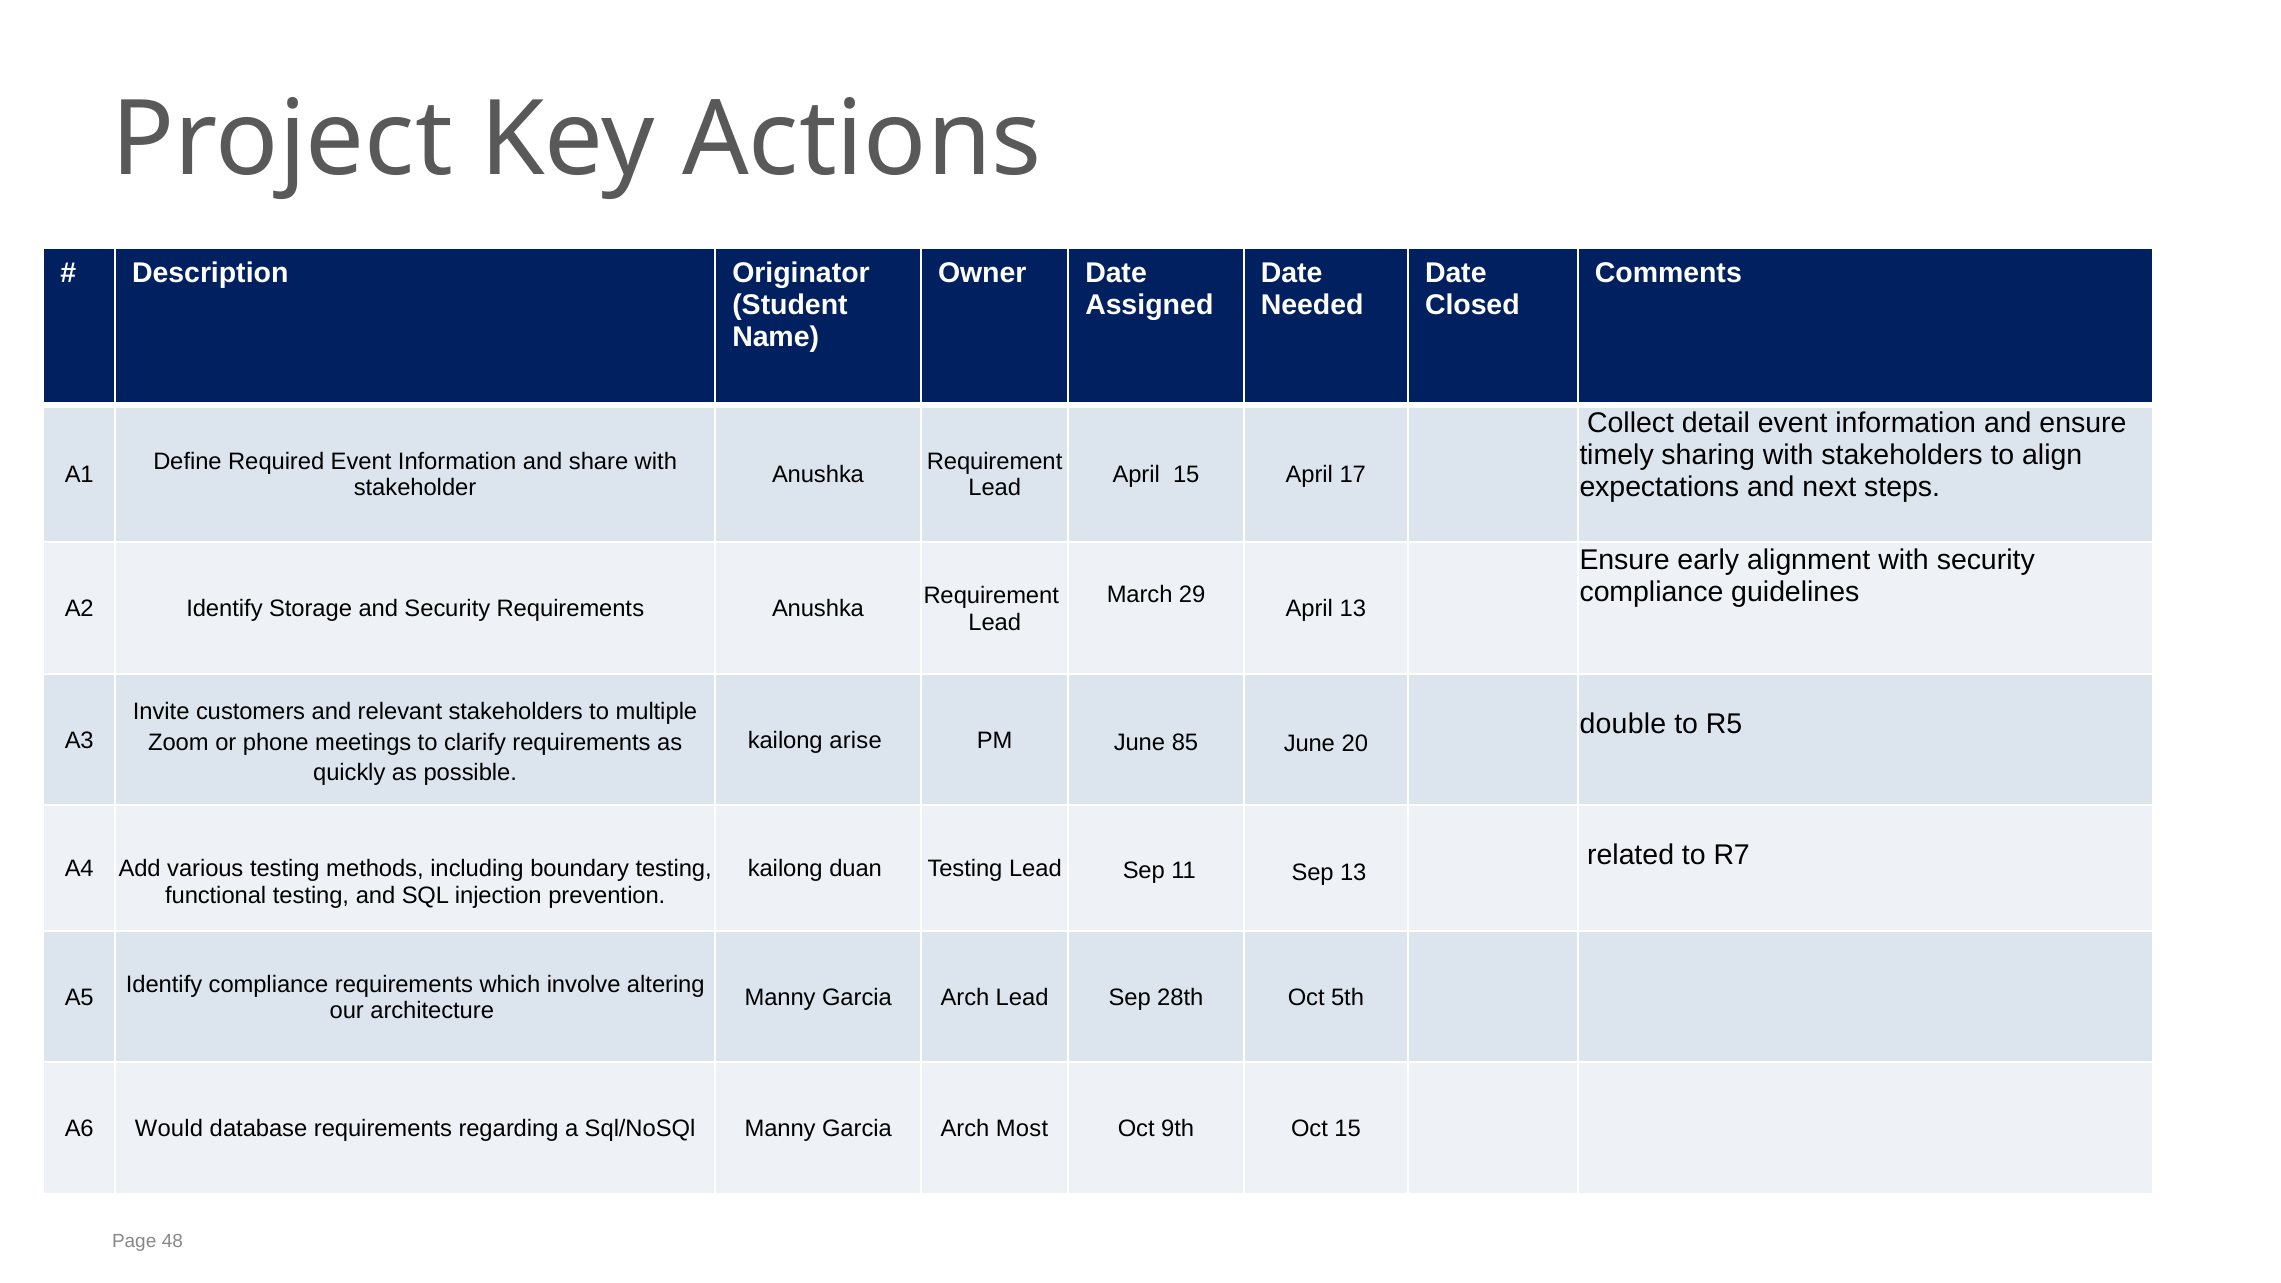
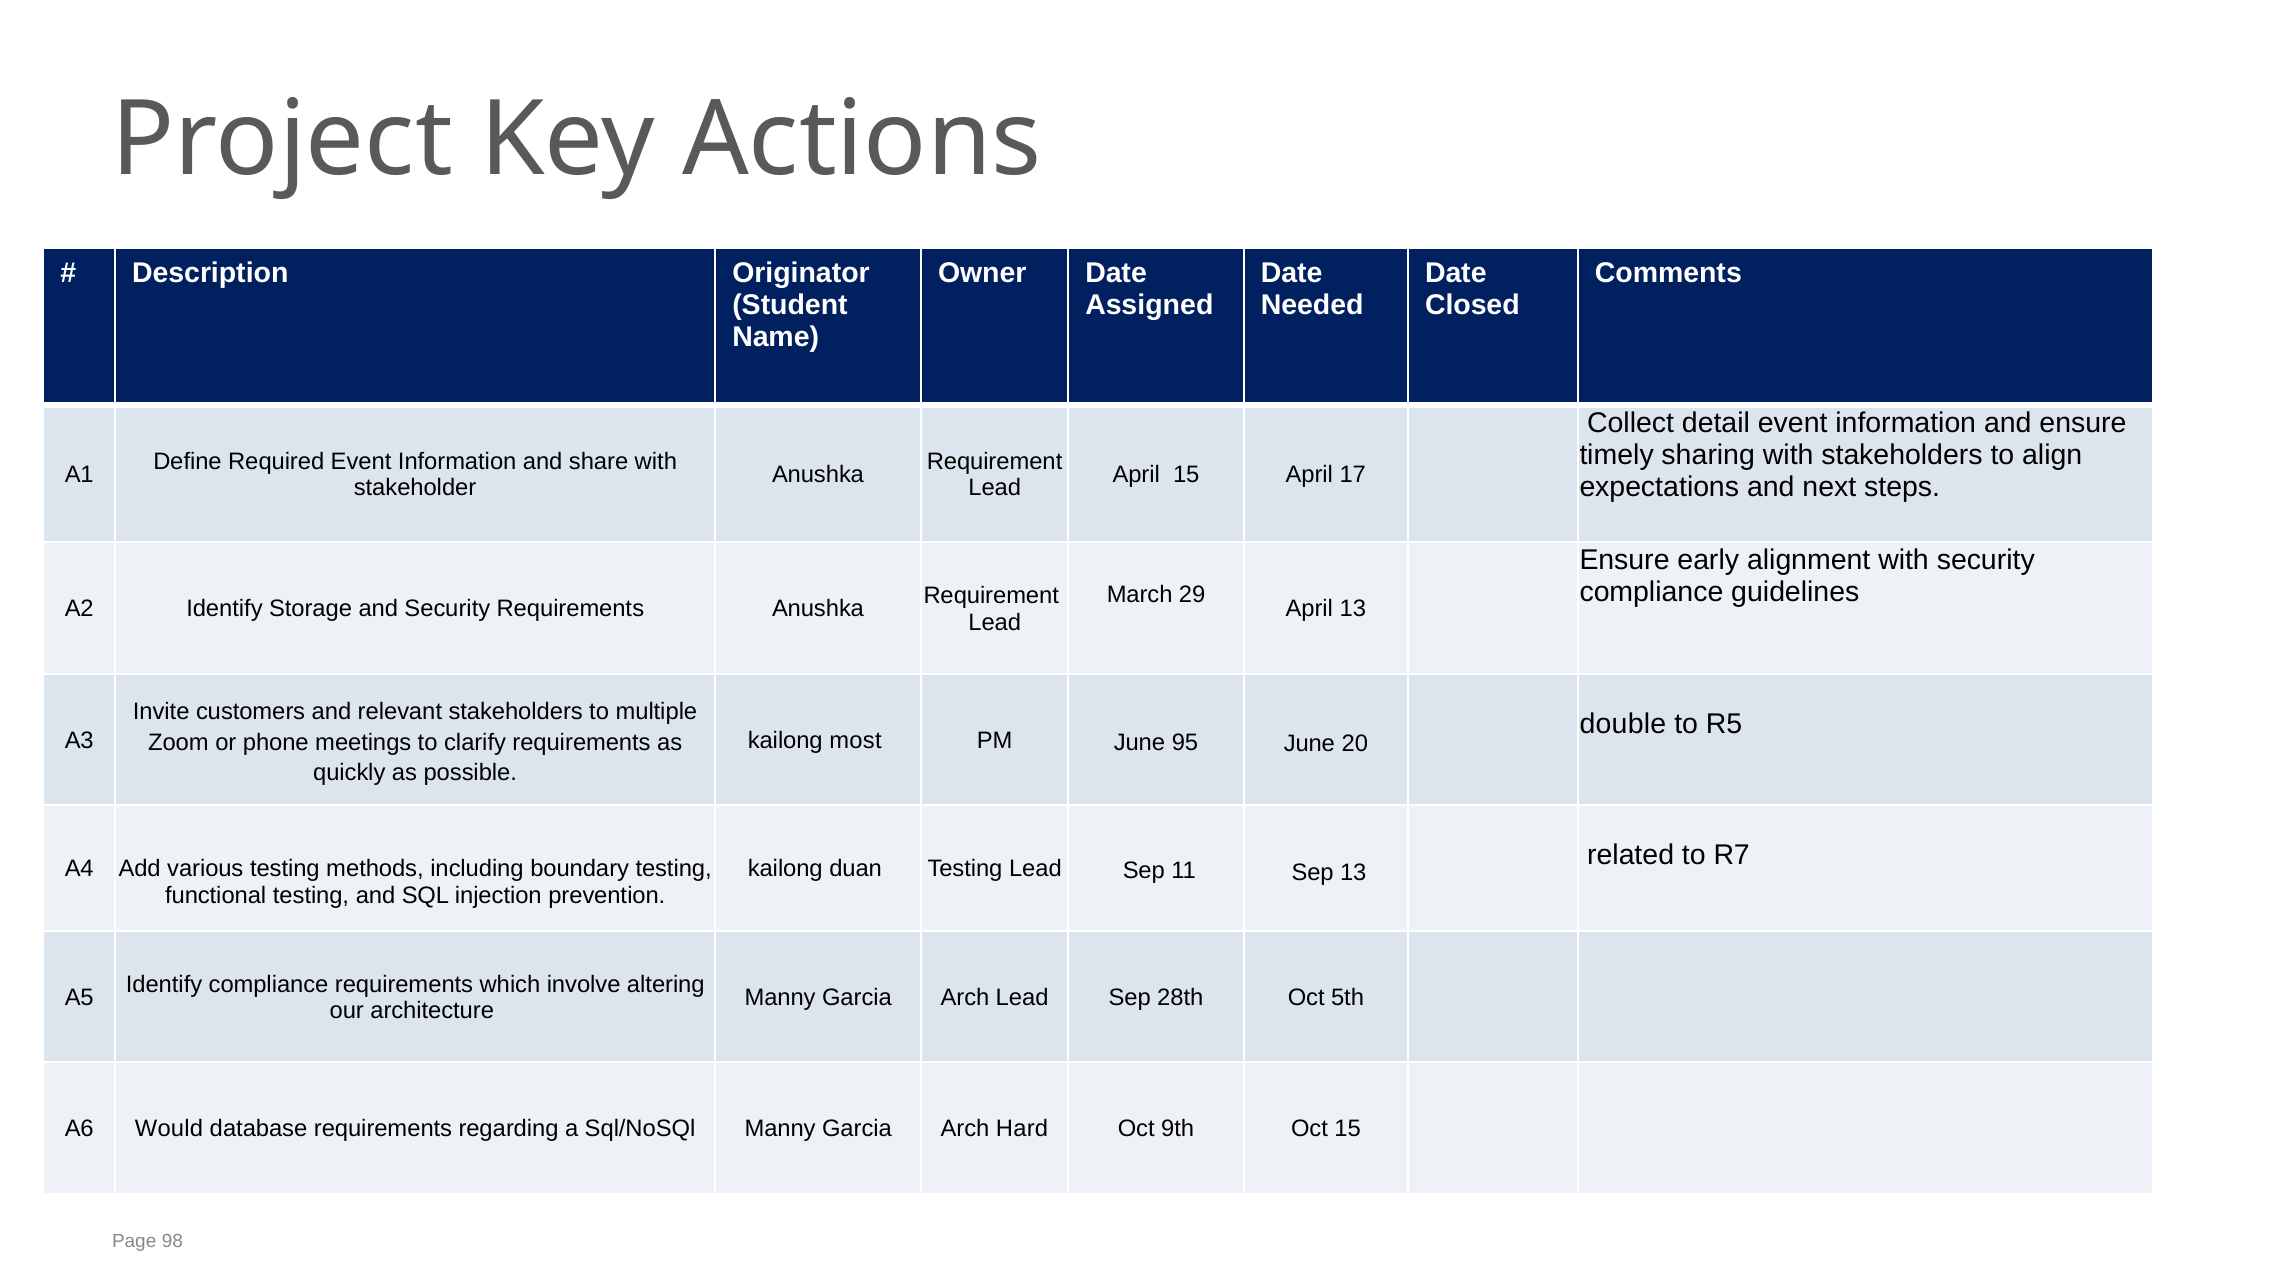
arise: arise -> most (856, 740)
85: 85 -> 95 (1185, 743)
Most: Most -> Hard (1022, 1129)
48: 48 -> 98 (172, 1242)
